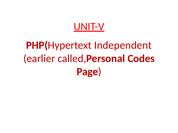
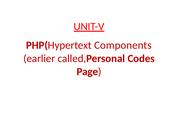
Independent: Independent -> Components (123, 45)
